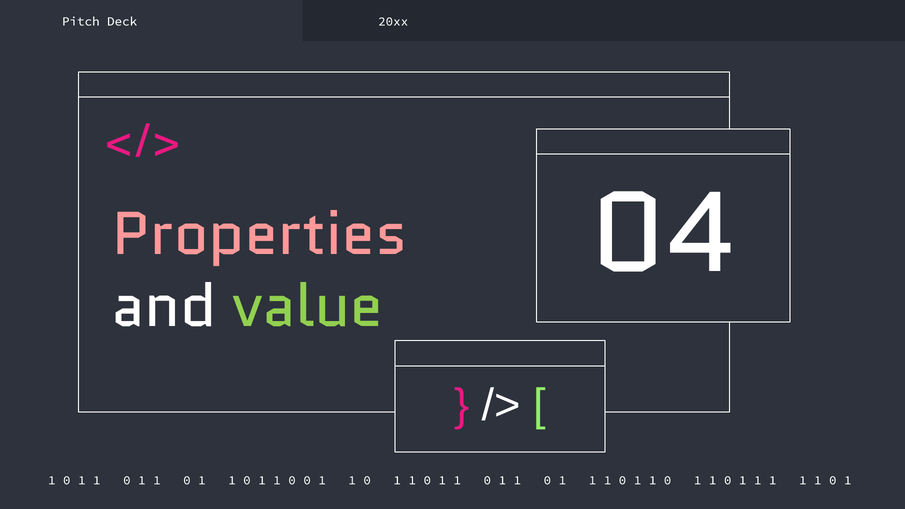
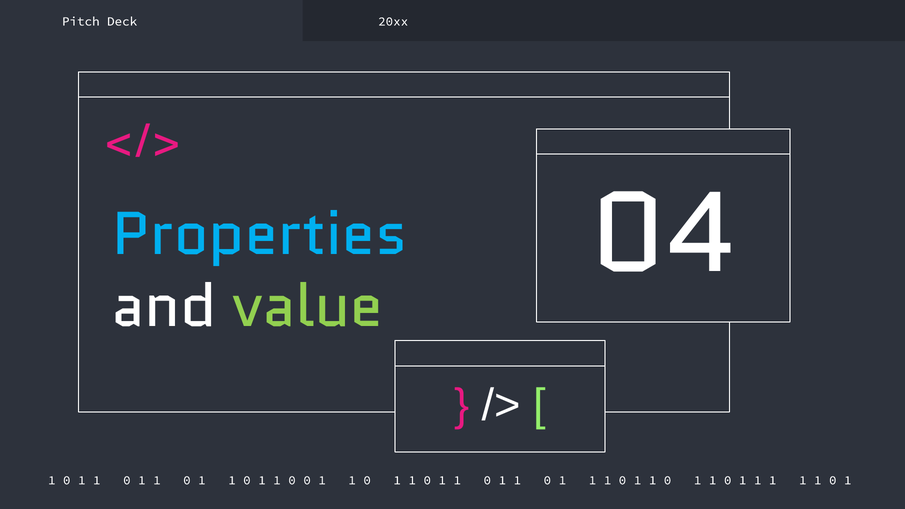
Properties colour: pink -> light blue (260, 234)
